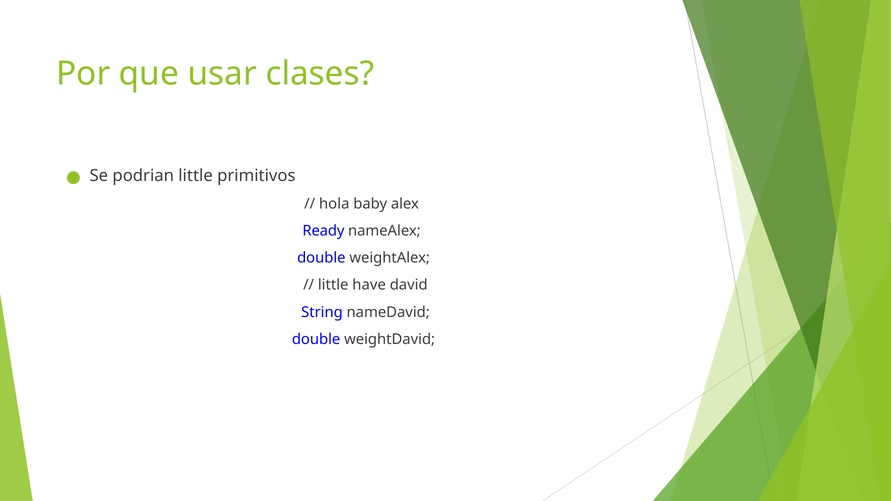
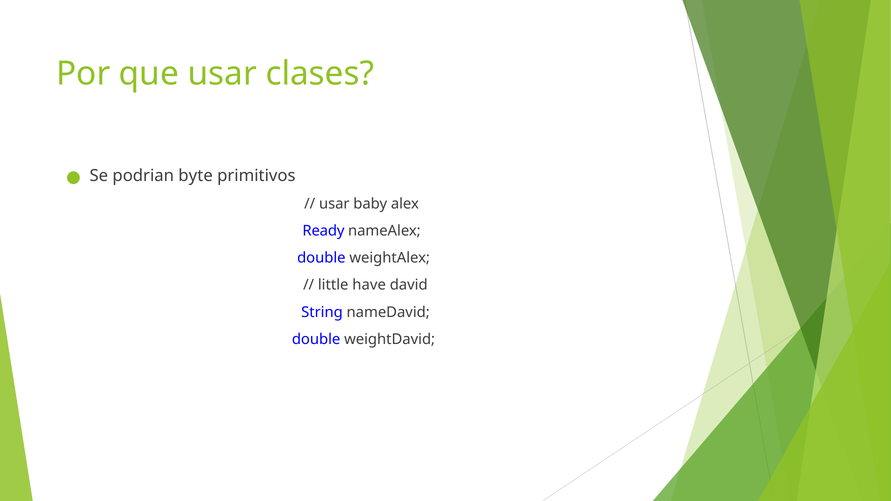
podrian little: little -> byte (196, 176)
hola: hola -> usar (334, 204)
